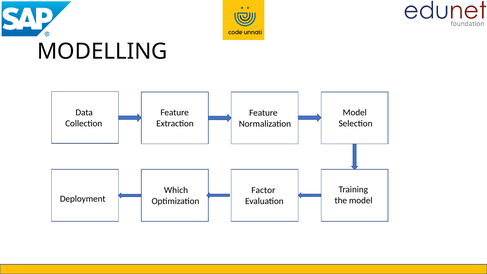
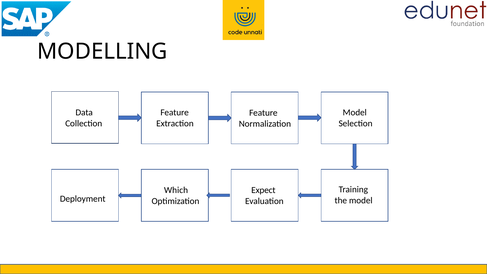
Factor: Factor -> Expect (263, 190)
